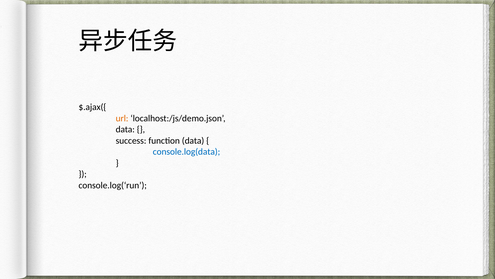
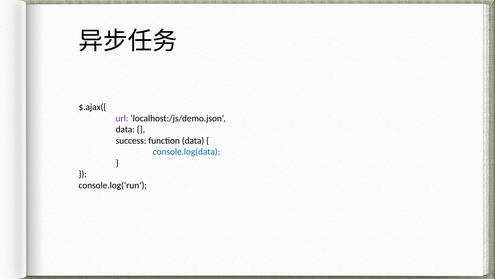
url colour: orange -> purple (122, 118)
